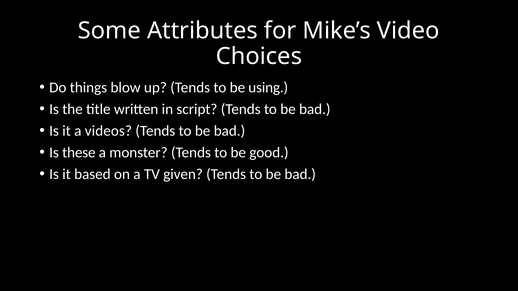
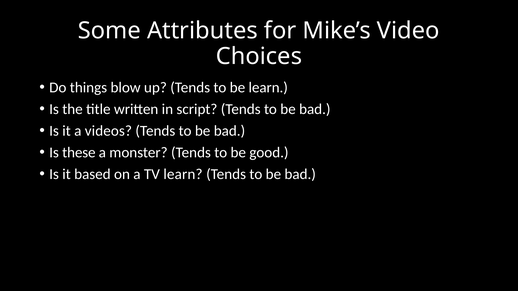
be using: using -> learn (268, 88)
TV given: given -> learn (183, 174)
